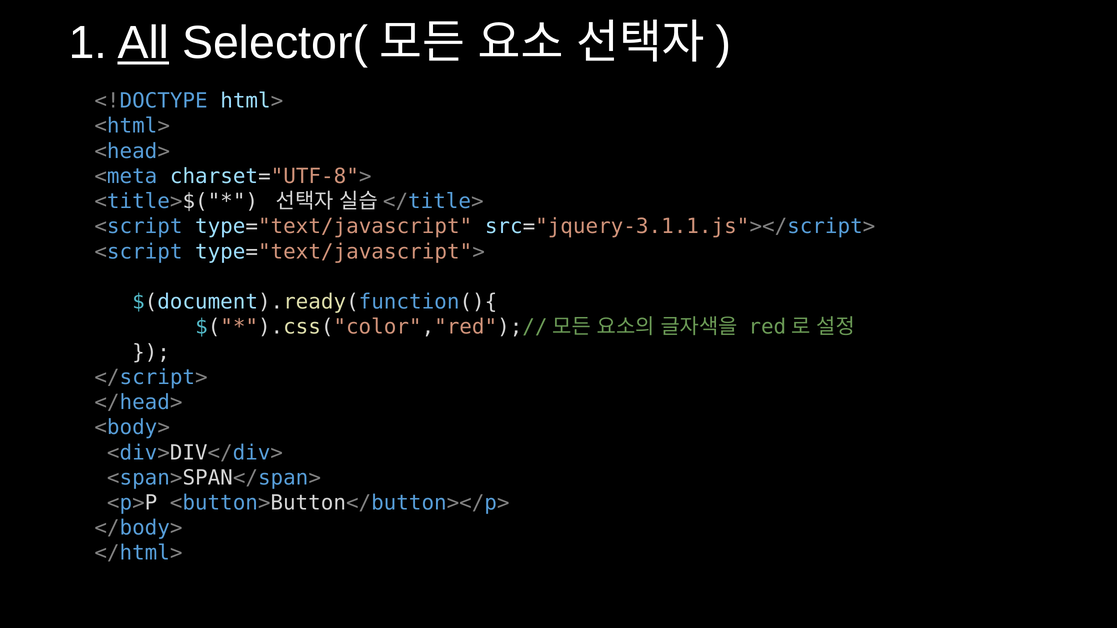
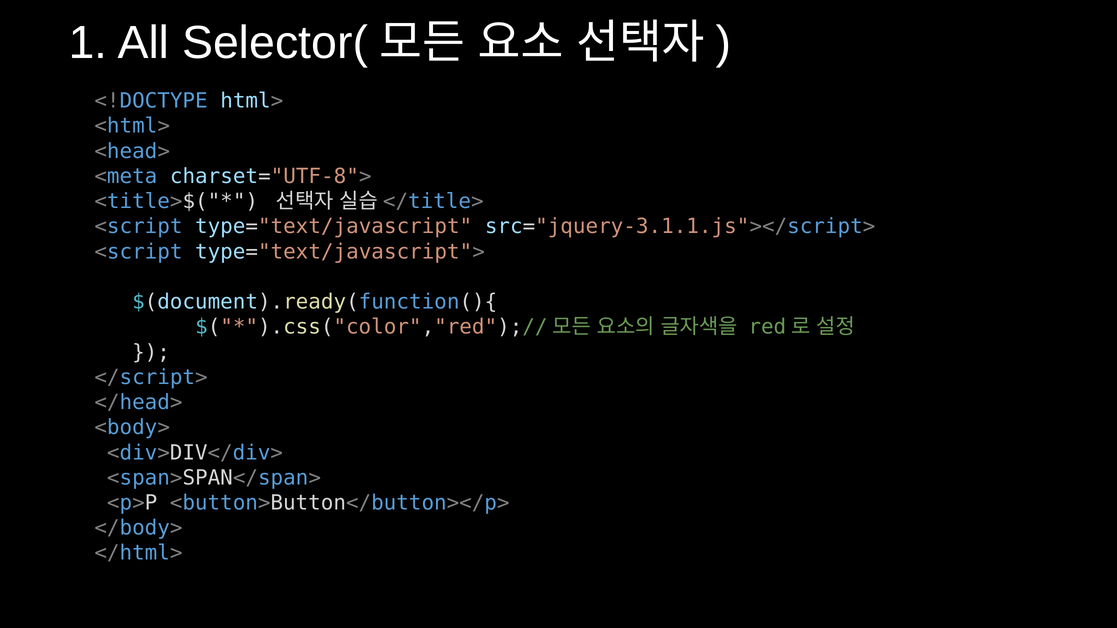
All underline: present -> none (143, 43)
